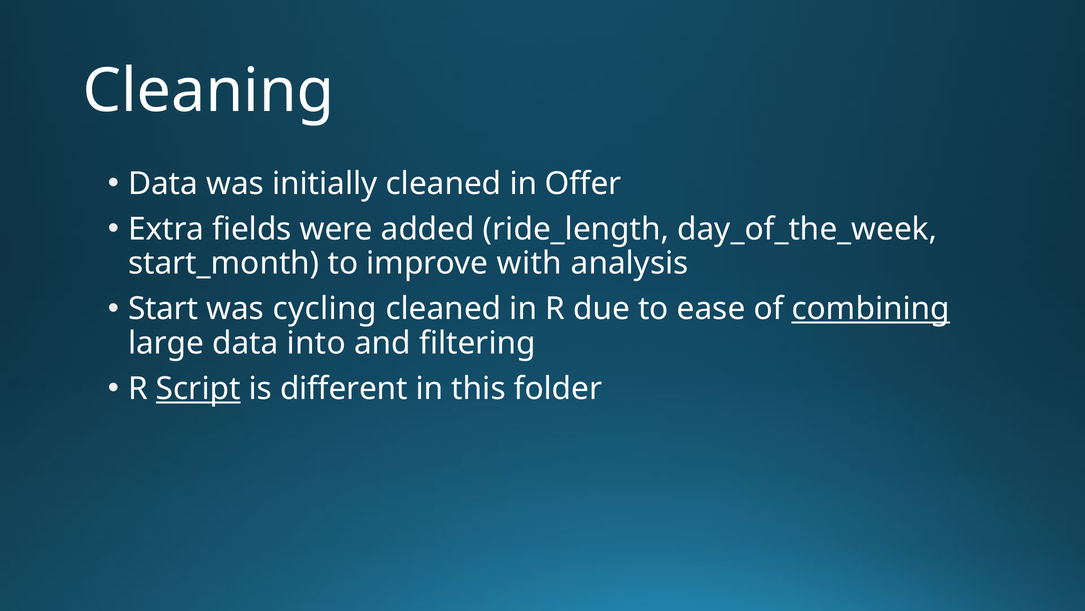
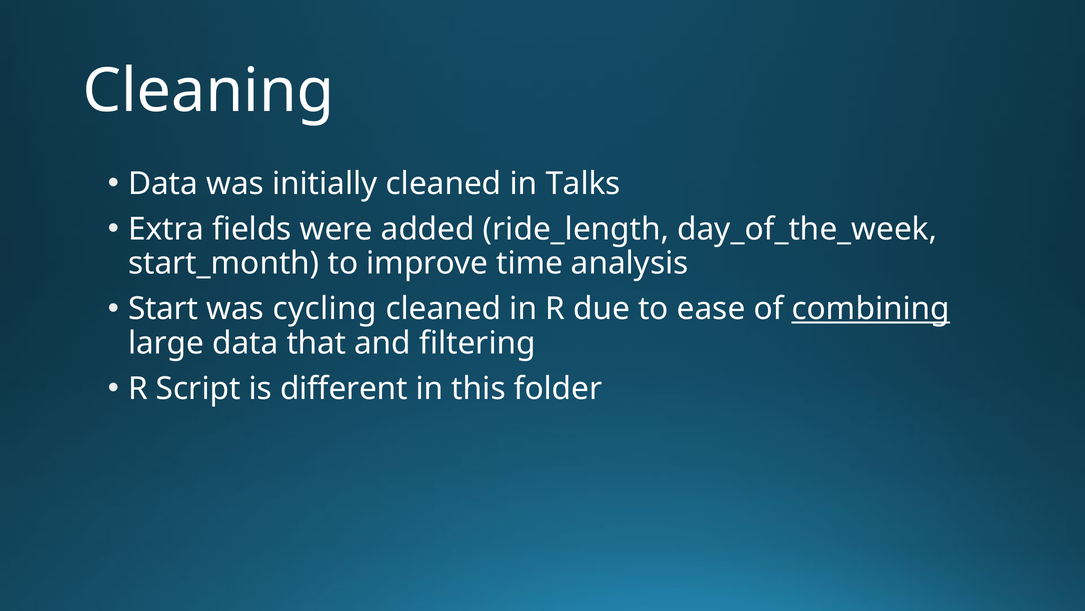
Offer: Offer -> Talks (583, 183)
with: with -> time (530, 263)
into: into -> that (316, 343)
Script underline: present -> none (198, 388)
